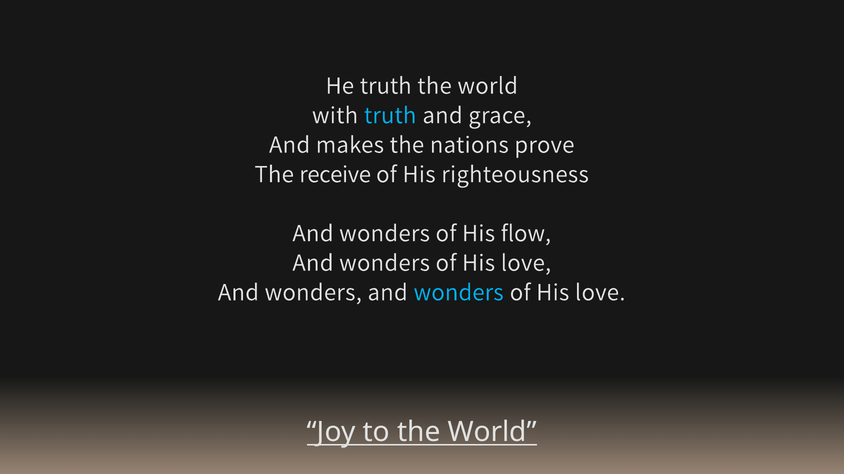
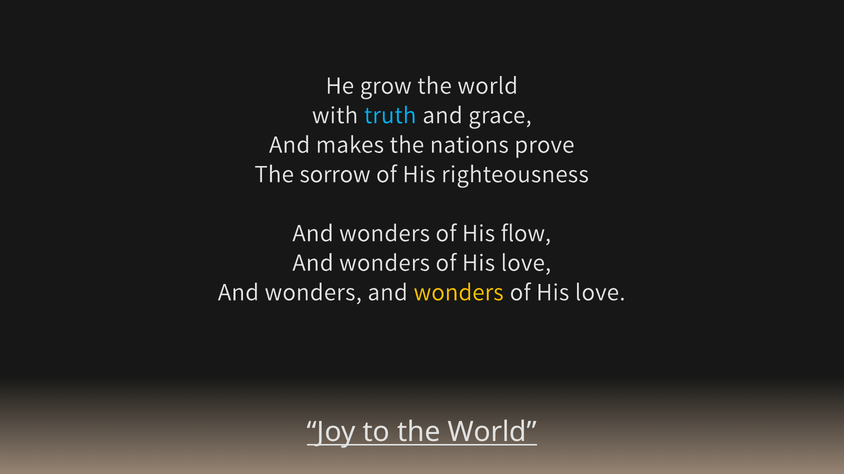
He truth: truth -> grow (386, 86)
receive: receive -> sorrow (335, 174)
wonders colour: light blue -> yellow (459, 293)
